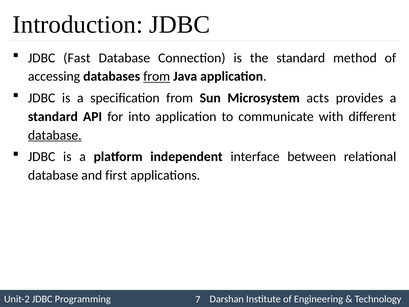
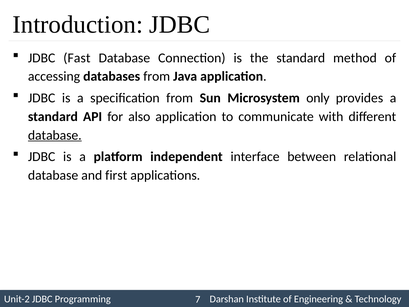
from underline: present -> none (157, 76)
acts: acts -> only (318, 98)
into: into -> also (139, 116)
